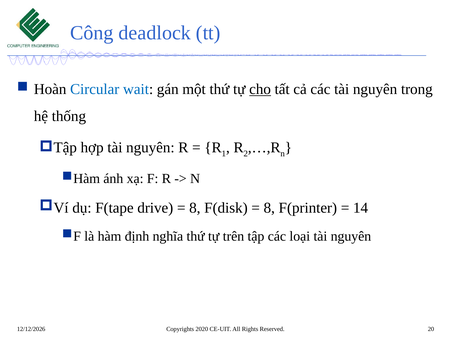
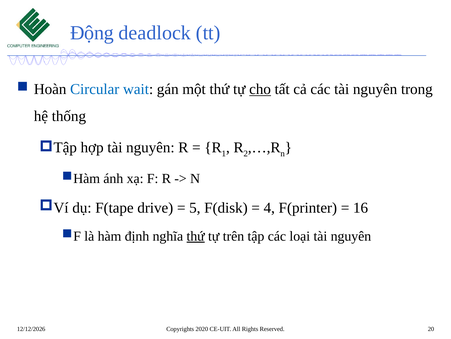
Công: Công -> Động (92, 33)
8: 8 -> 5 (195, 207)
8: 8 -> 4 (269, 207)
14: 14 -> 16 (361, 207)
thứ underline: none -> present (196, 236)
